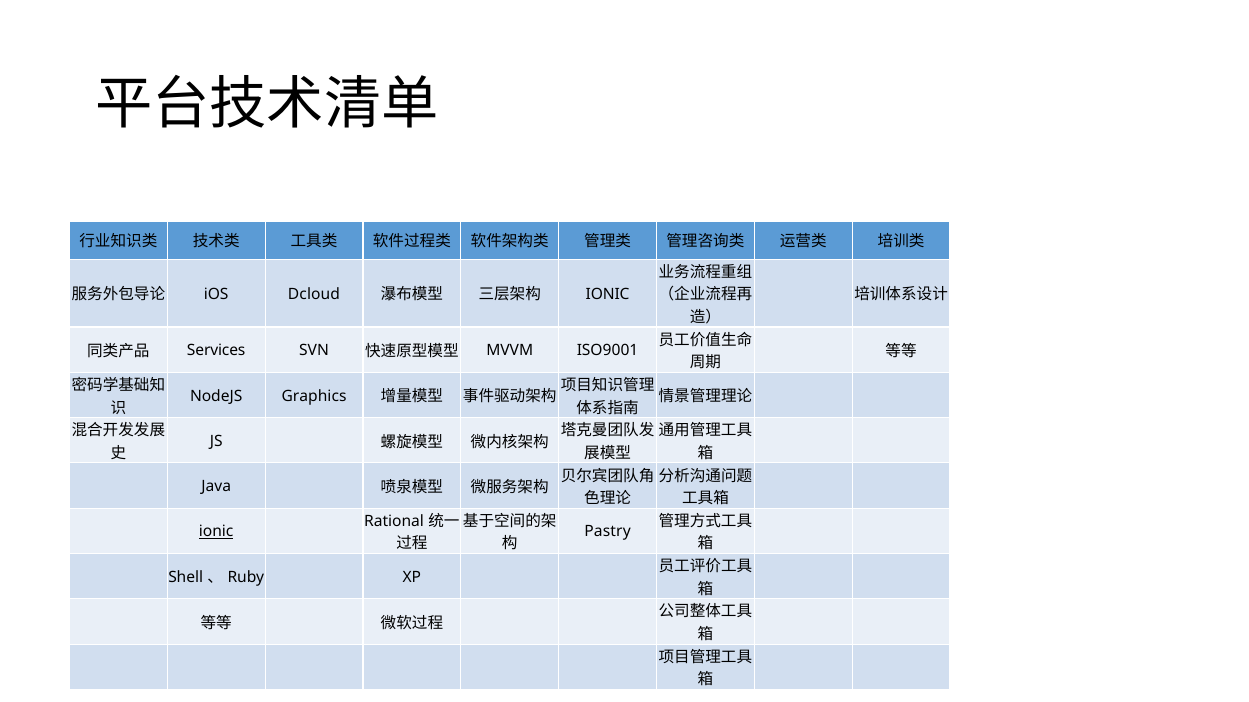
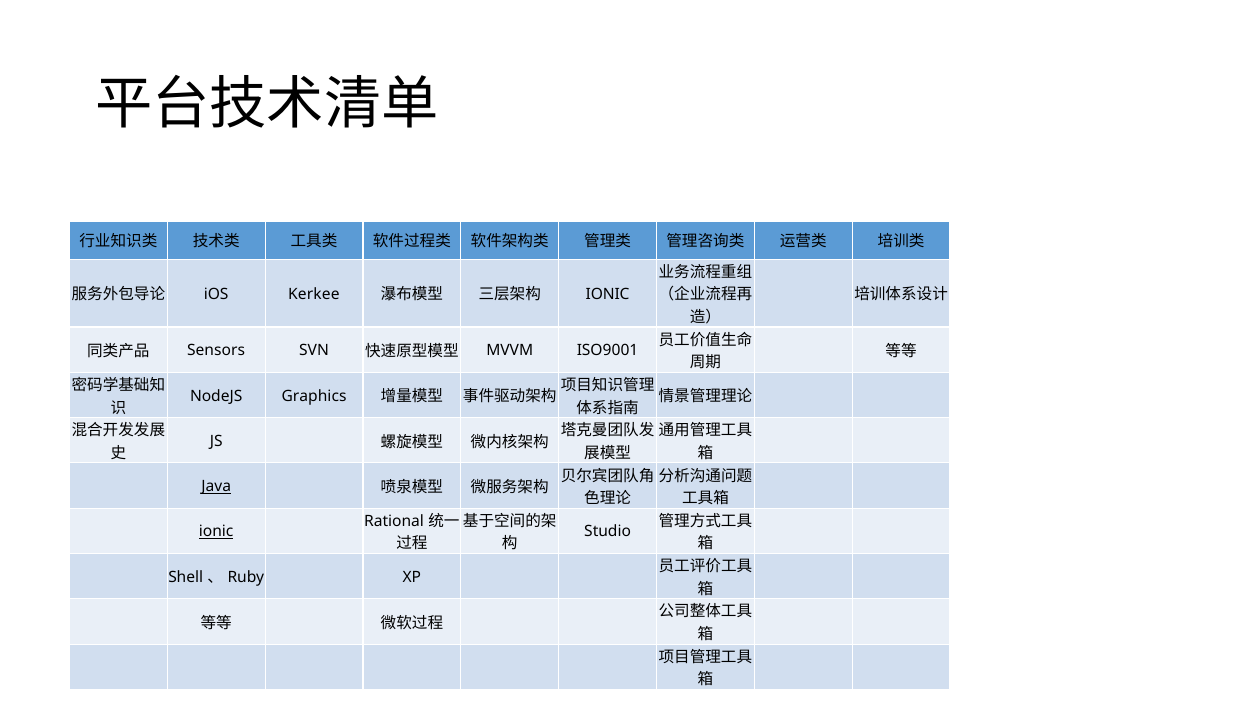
Dcloud: Dcloud -> Kerkee (314, 294)
Services: Services -> Sensors (216, 351)
Java underline: none -> present (216, 487)
Pastry: Pastry -> Studio (608, 532)
